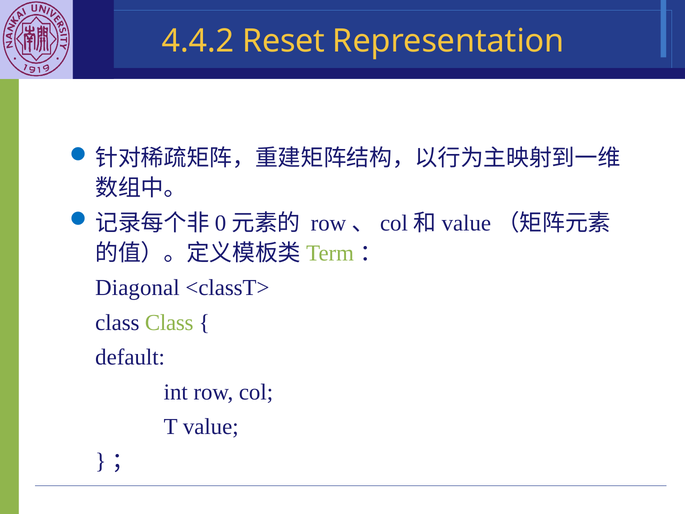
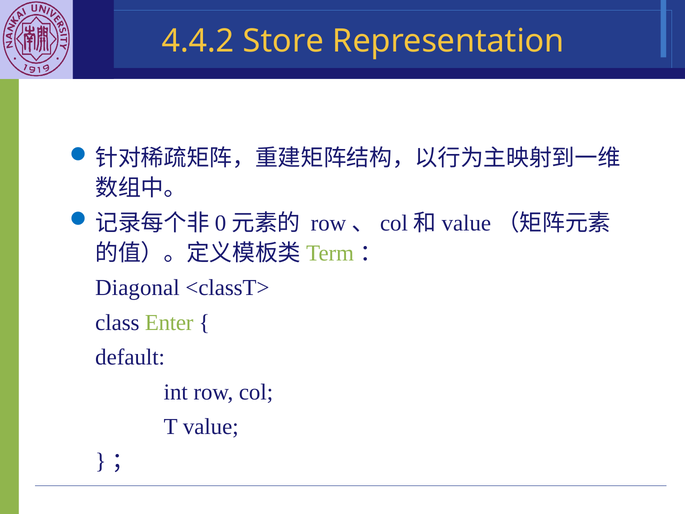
Reset: Reset -> Store (283, 41)
class Class: Class -> Enter (169, 322)
